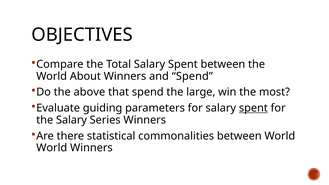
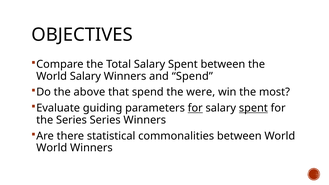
World About: About -> Salary (85, 76)
large: large -> were (201, 92)
for underline: none -> present (195, 108)
the Salary: Salary -> Series (71, 120)
